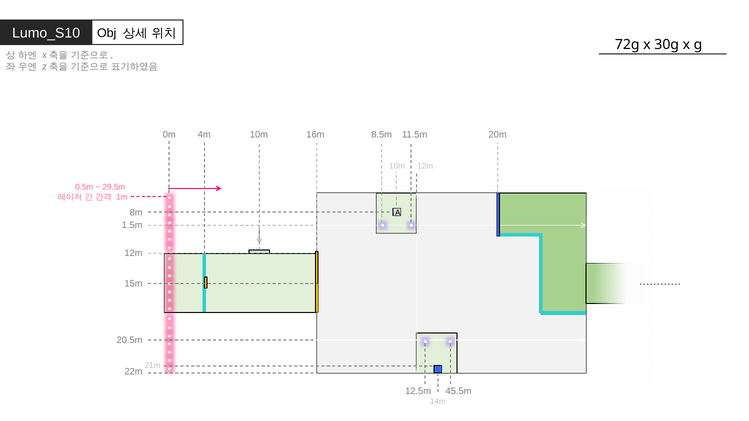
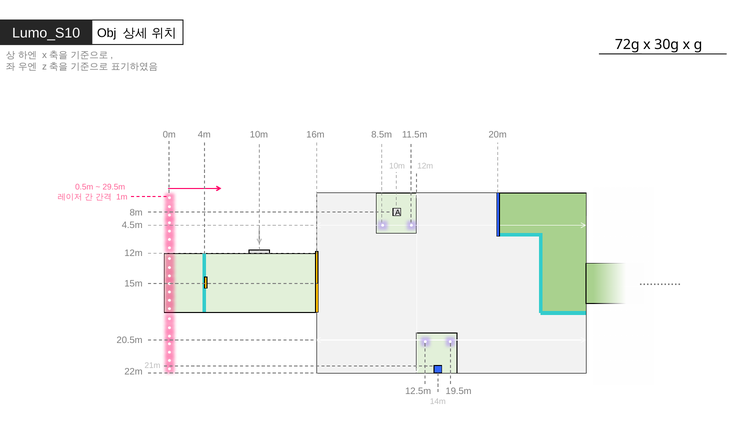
1.5m: 1.5m -> 4.5m (132, 226)
45.5m: 45.5m -> 19.5m (459, 392)
